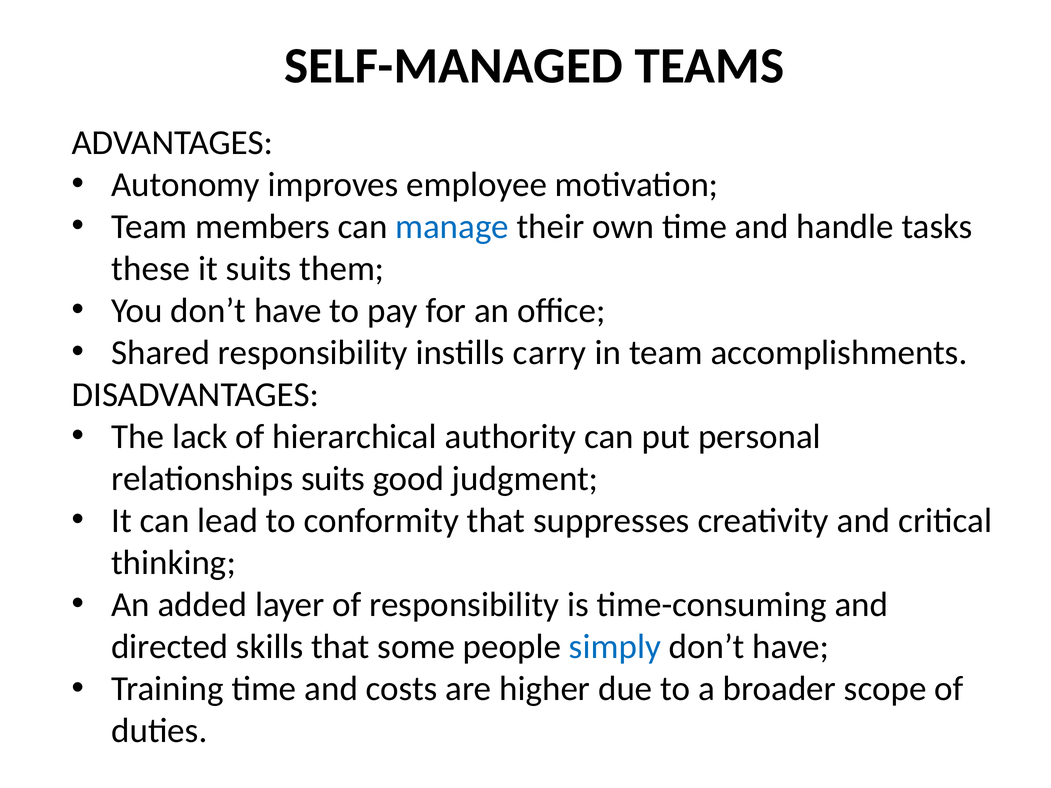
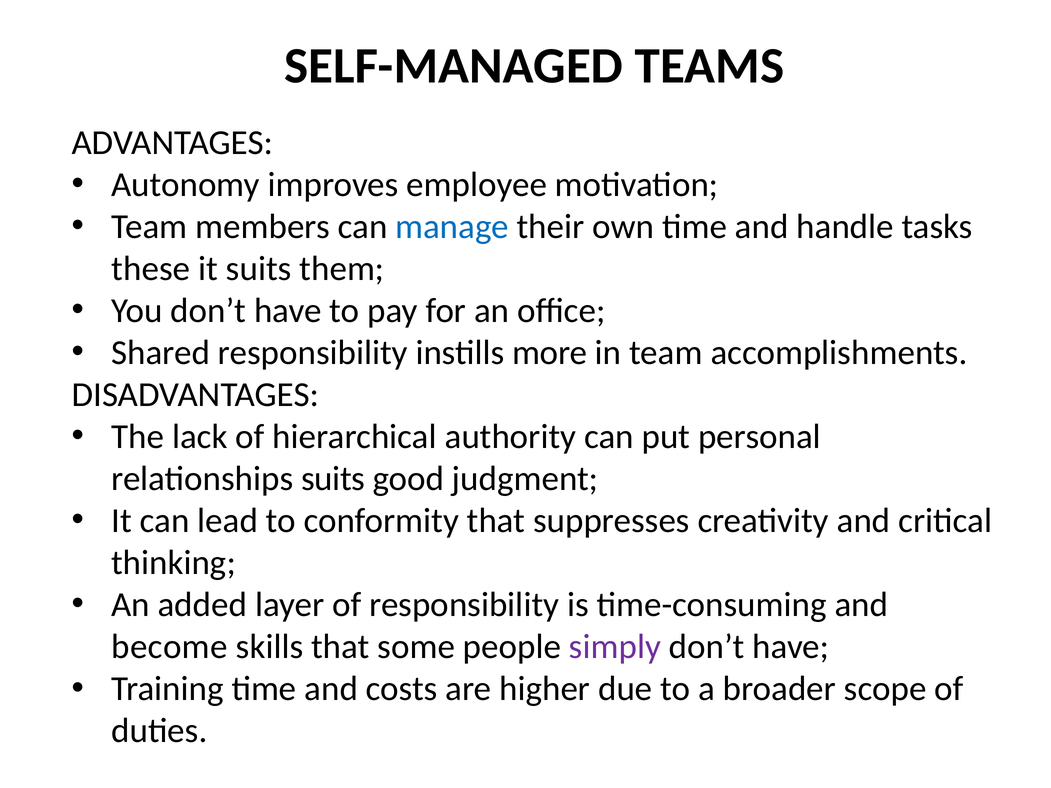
carry: carry -> more (550, 353)
directed: directed -> become (169, 647)
simply colour: blue -> purple (615, 647)
